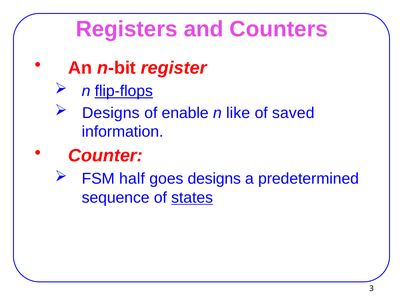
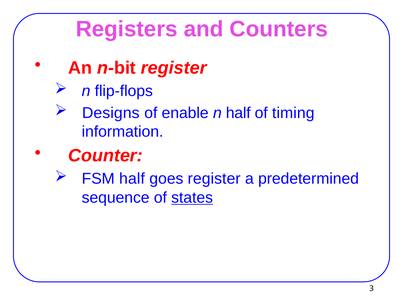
flip-flops underline: present -> none (124, 91)
n like: like -> half (238, 113)
saved: saved -> timing (293, 113)
goes designs: designs -> register (214, 179)
